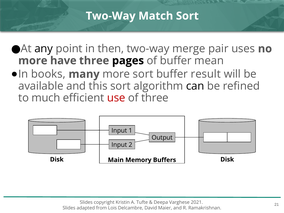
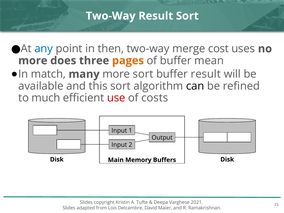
Two-Way Match: Match -> Result (156, 16)
any colour: black -> blue (44, 49)
pair: pair -> cost (218, 49)
have: have -> does (63, 61)
pages colour: black -> orange (128, 61)
books: books -> match (48, 74)
of three: three -> costs (155, 98)
